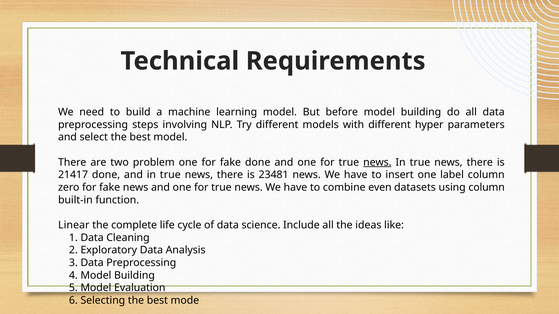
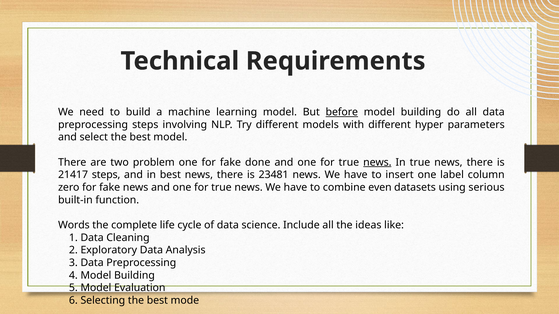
before underline: none -> present (342, 112)
21417 done: done -> steps (106, 175)
and in true: true -> best (170, 175)
using column: column -> serious (486, 188)
Linear: Linear -> Words (74, 225)
